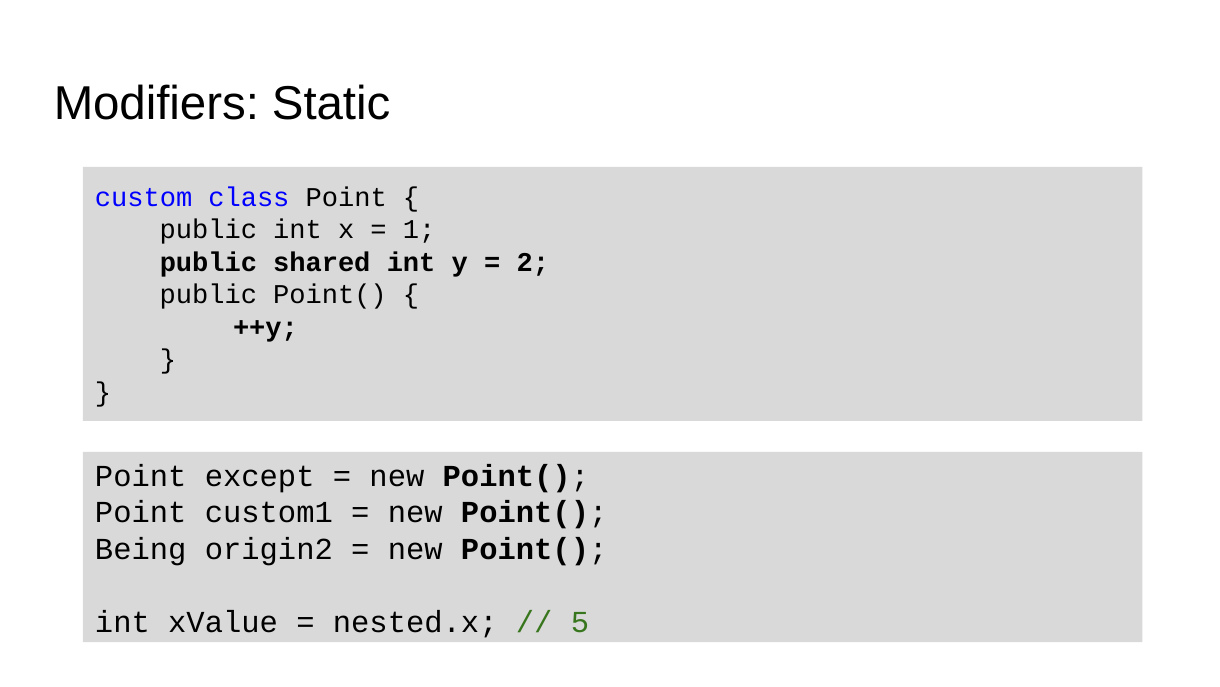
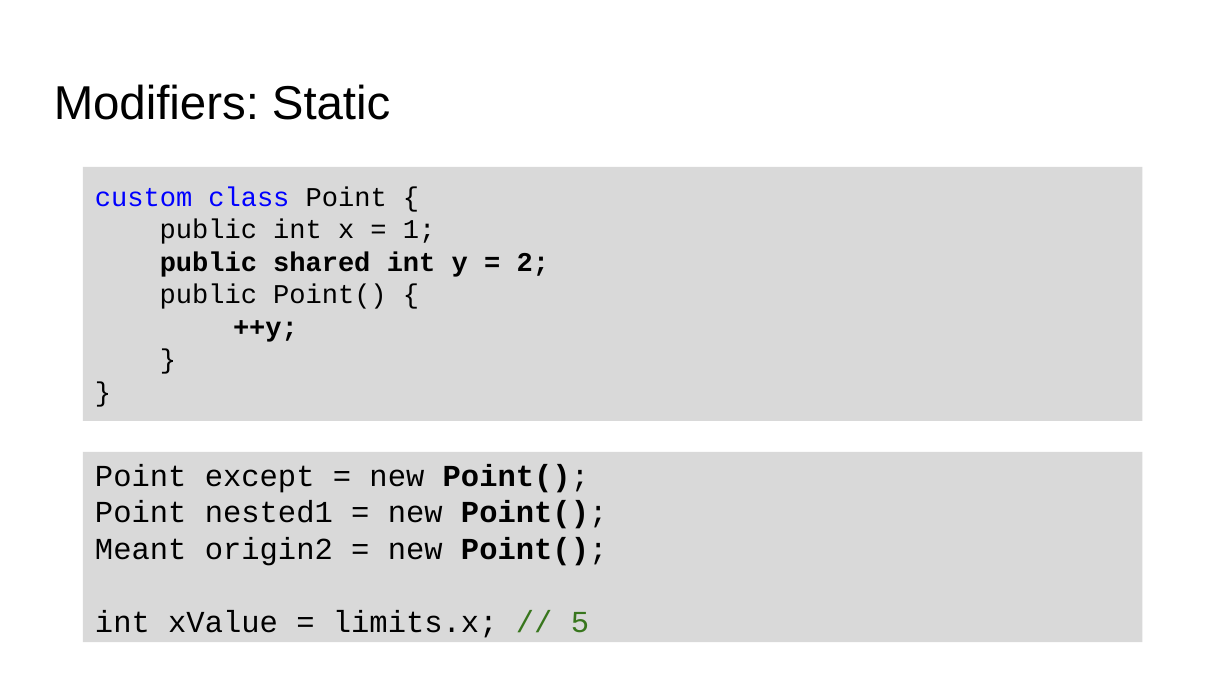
custom1: custom1 -> nested1 (269, 512)
Being: Being -> Meant (141, 549)
nested.x: nested.x -> limits.x (415, 622)
